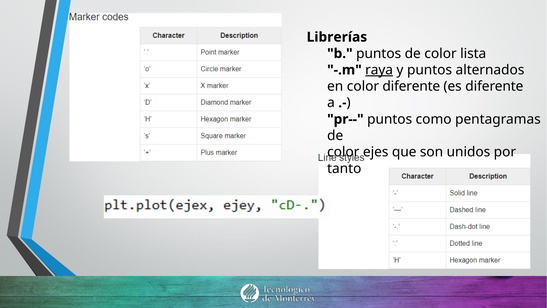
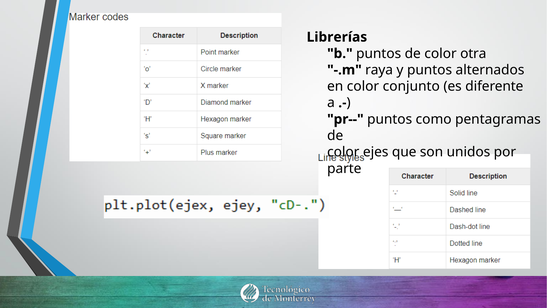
lista: lista -> otra (473, 53)
raya underline: present -> none (379, 70)
color diferente: diferente -> conjunto (411, 86)
tanto: tanto -> parte (344, 168)
